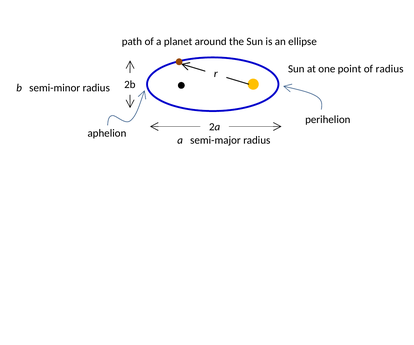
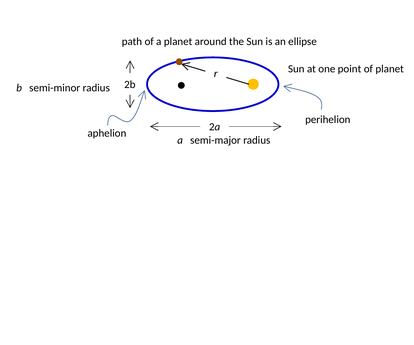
of radius: radius -> planet (390, 69)
